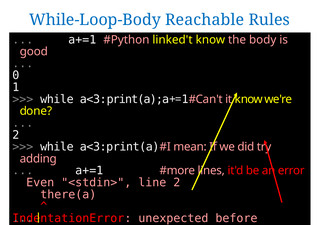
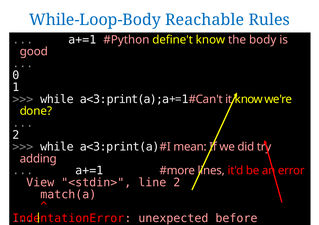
linked't: linked't -> define't (173, 40)
Even: Even -> View (40, 182)
there(a: there(a -> match(a (68, 194)
